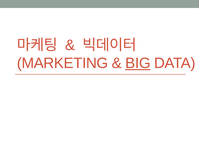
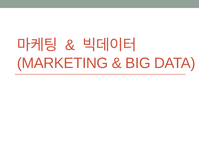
BIG underline: present -> none (138, 63)
